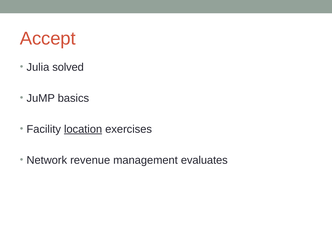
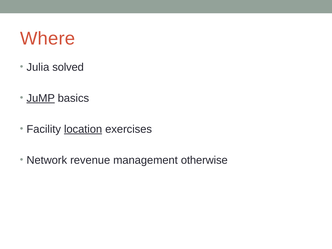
Accept: Accept -> Where (48, 39)
JuMP underline: none -> present (41, 98)
evaluates: evaluates -> otherwise (204, 160)
